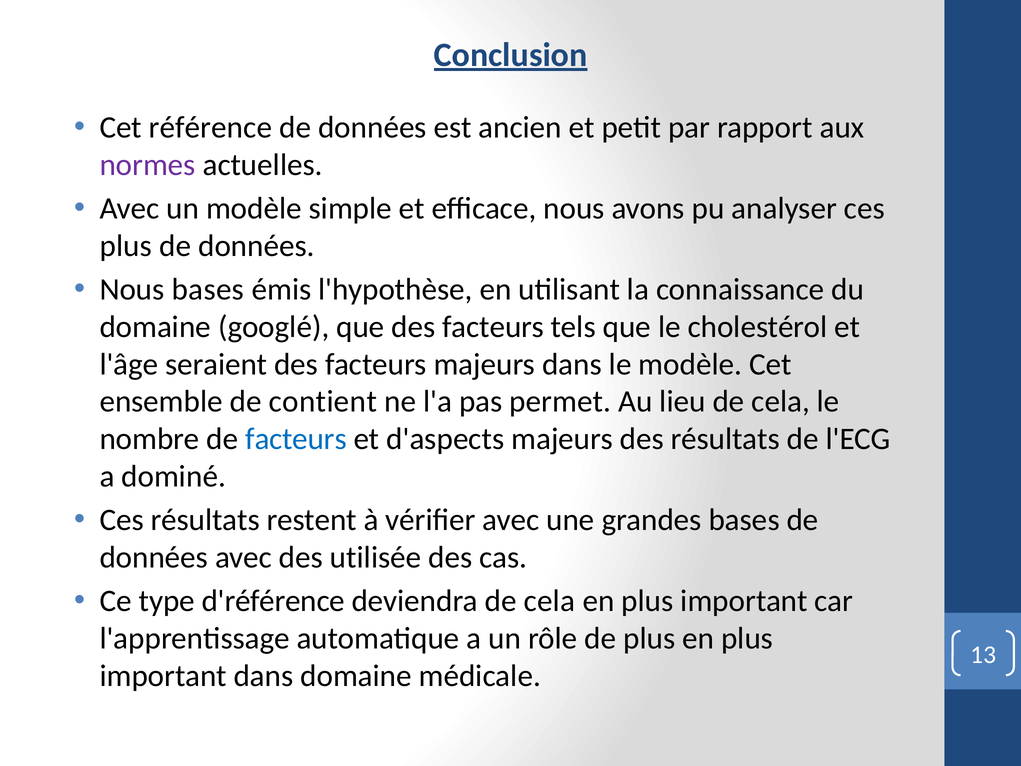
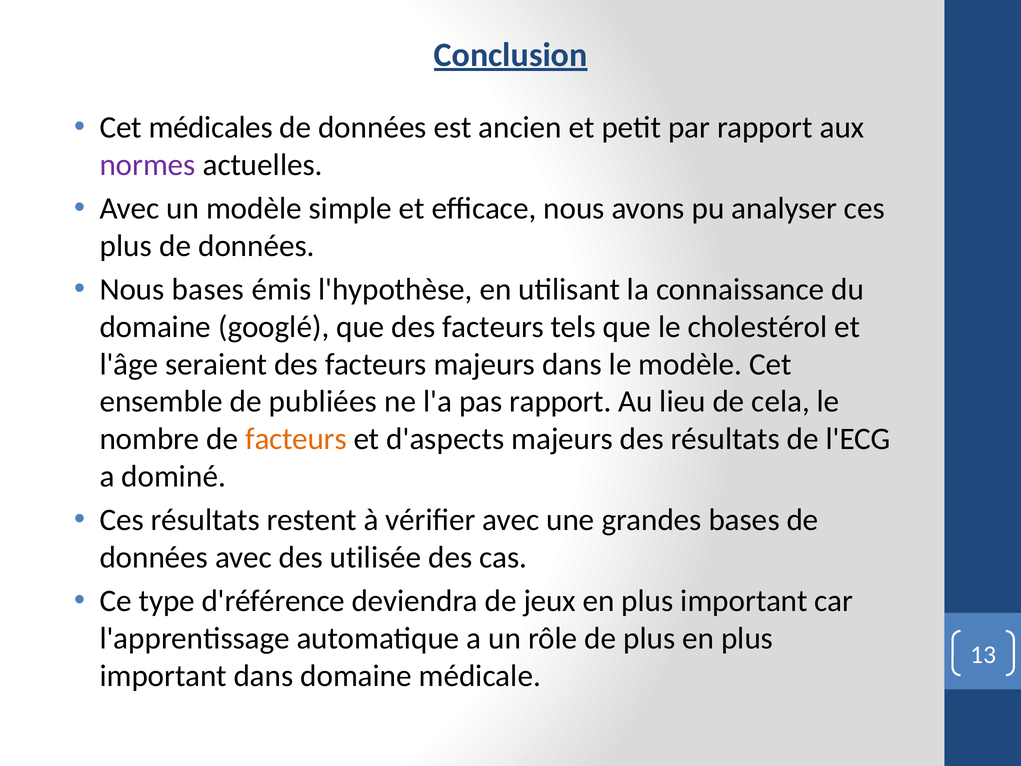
référence: référence -> médicales (211, 127)
contient: contient -> publiées (323, 402)
pas permet: permet -> rapport (560, 402)
facteurs colour: blue -> orange (296, 439)
deviendra de cela: cela -> jeux (550, 601)
